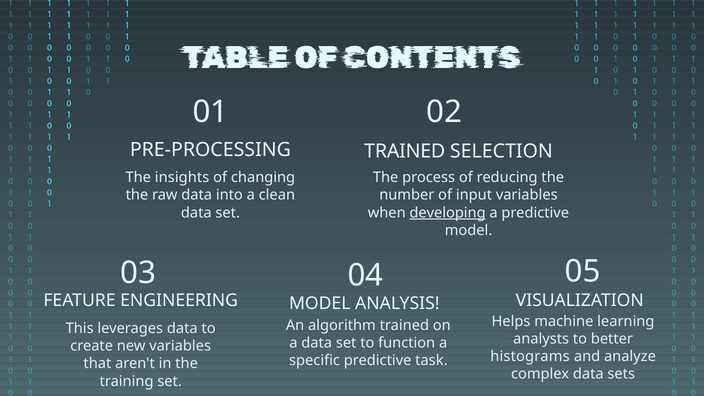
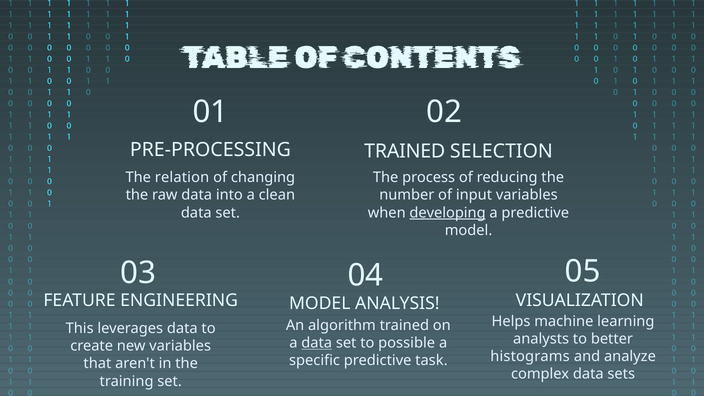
insights: insights -> relation (182, 178)
data underline: none -> present (317, 343)
function: function -> possible (407, 343)
